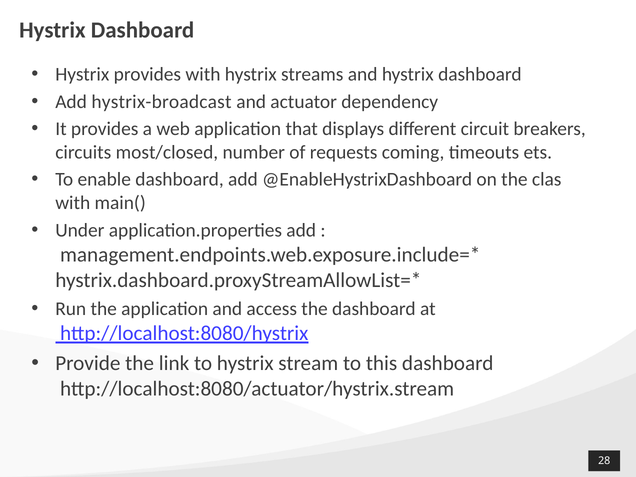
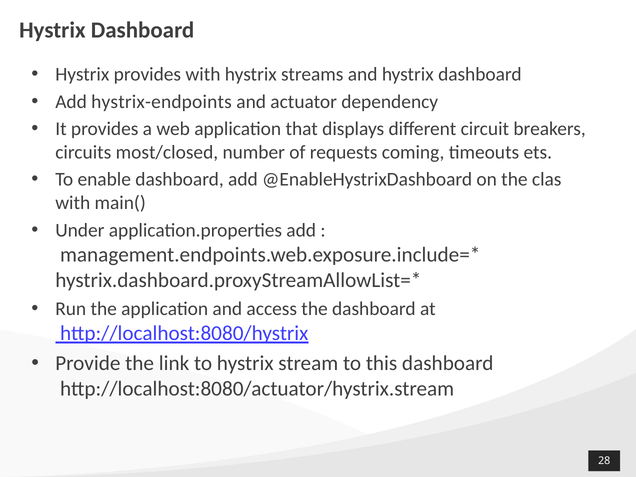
hystrix-broadcast: hystrix-broadcast -> hystrix-endpoints (161, 102)
